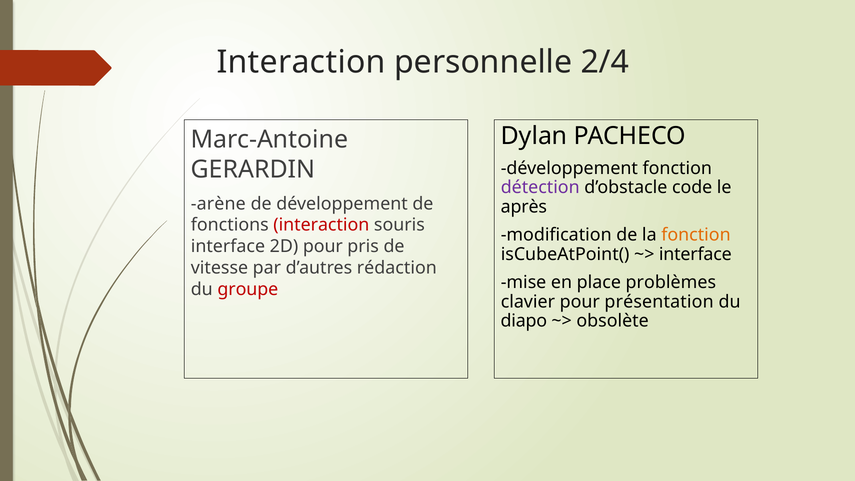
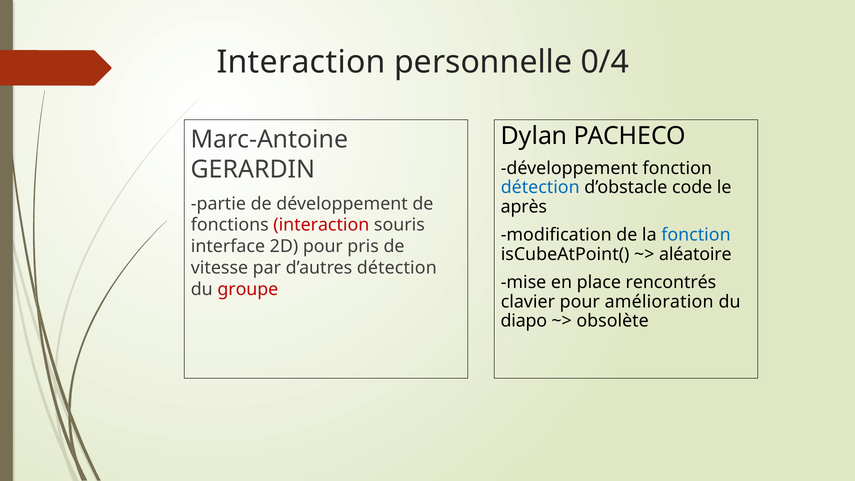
2/4: 2/4 -> 0/4 (605, 62)
détection colour: purple -> blue (540, 187)
arène: arène -> partie (218, 204)
fonction colour: orange -> blue (696, 235)
interface: interface -> aléatoire (695, 254)
d’autres rédaction: rédaction -> détection (397, 268)
problèmes: problèmes -> rencontrés (671, 282)
présentation: présentation -> amélioration (659, 302)
